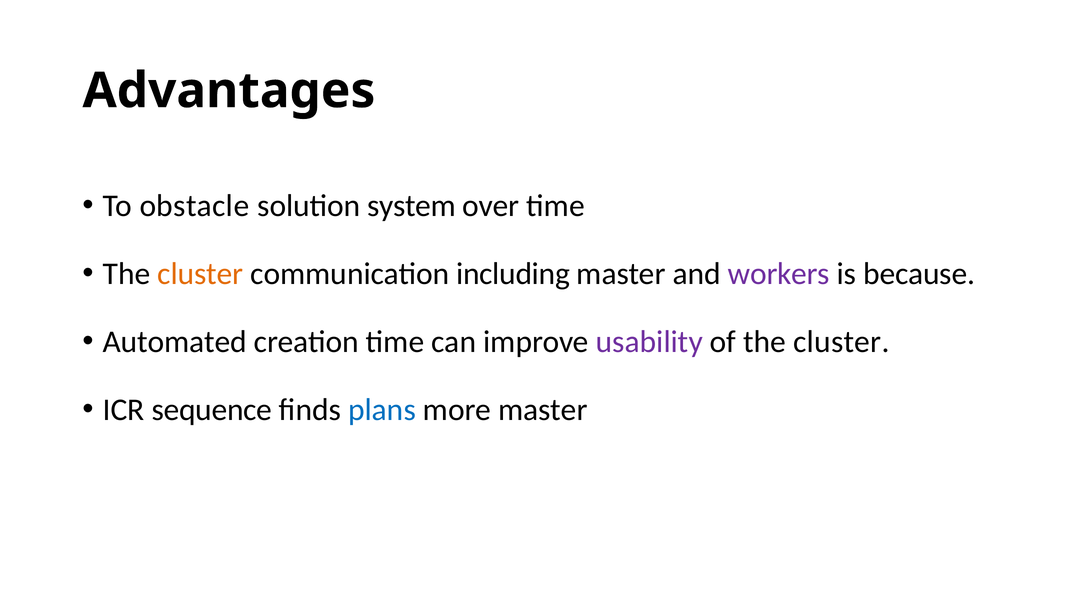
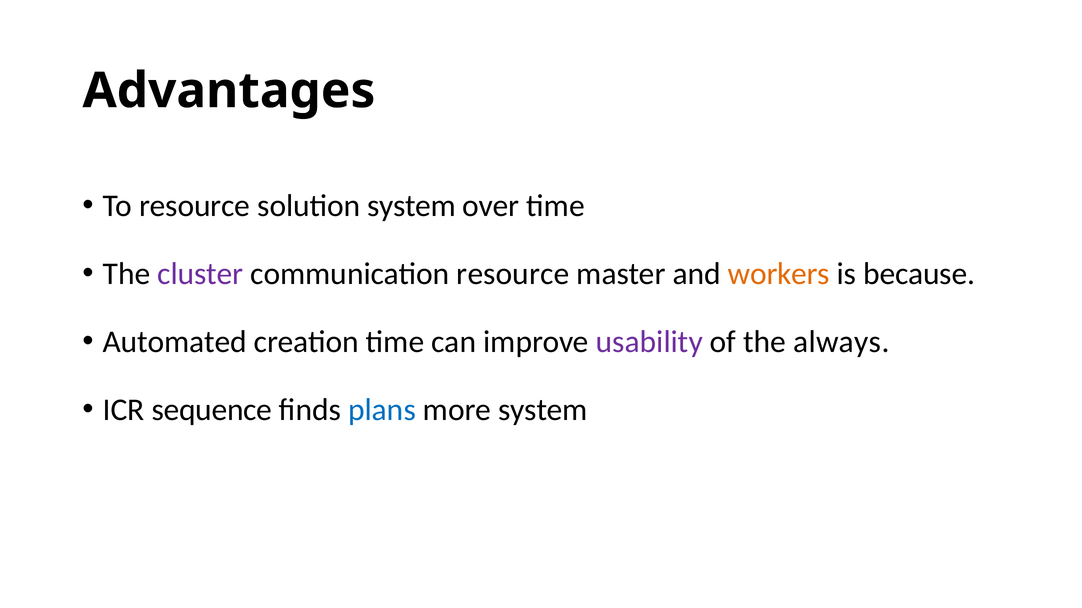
To obstacle: obstacle -> resource (195, 206)
cluster colour: orange -> purple (200, 274)
communication including: including -> resource (513, 274)
workers colour: purple -> orange (779, 274)
of the cluster: cluster -> always (841, 342)
more master: master -> system (543, 411)
